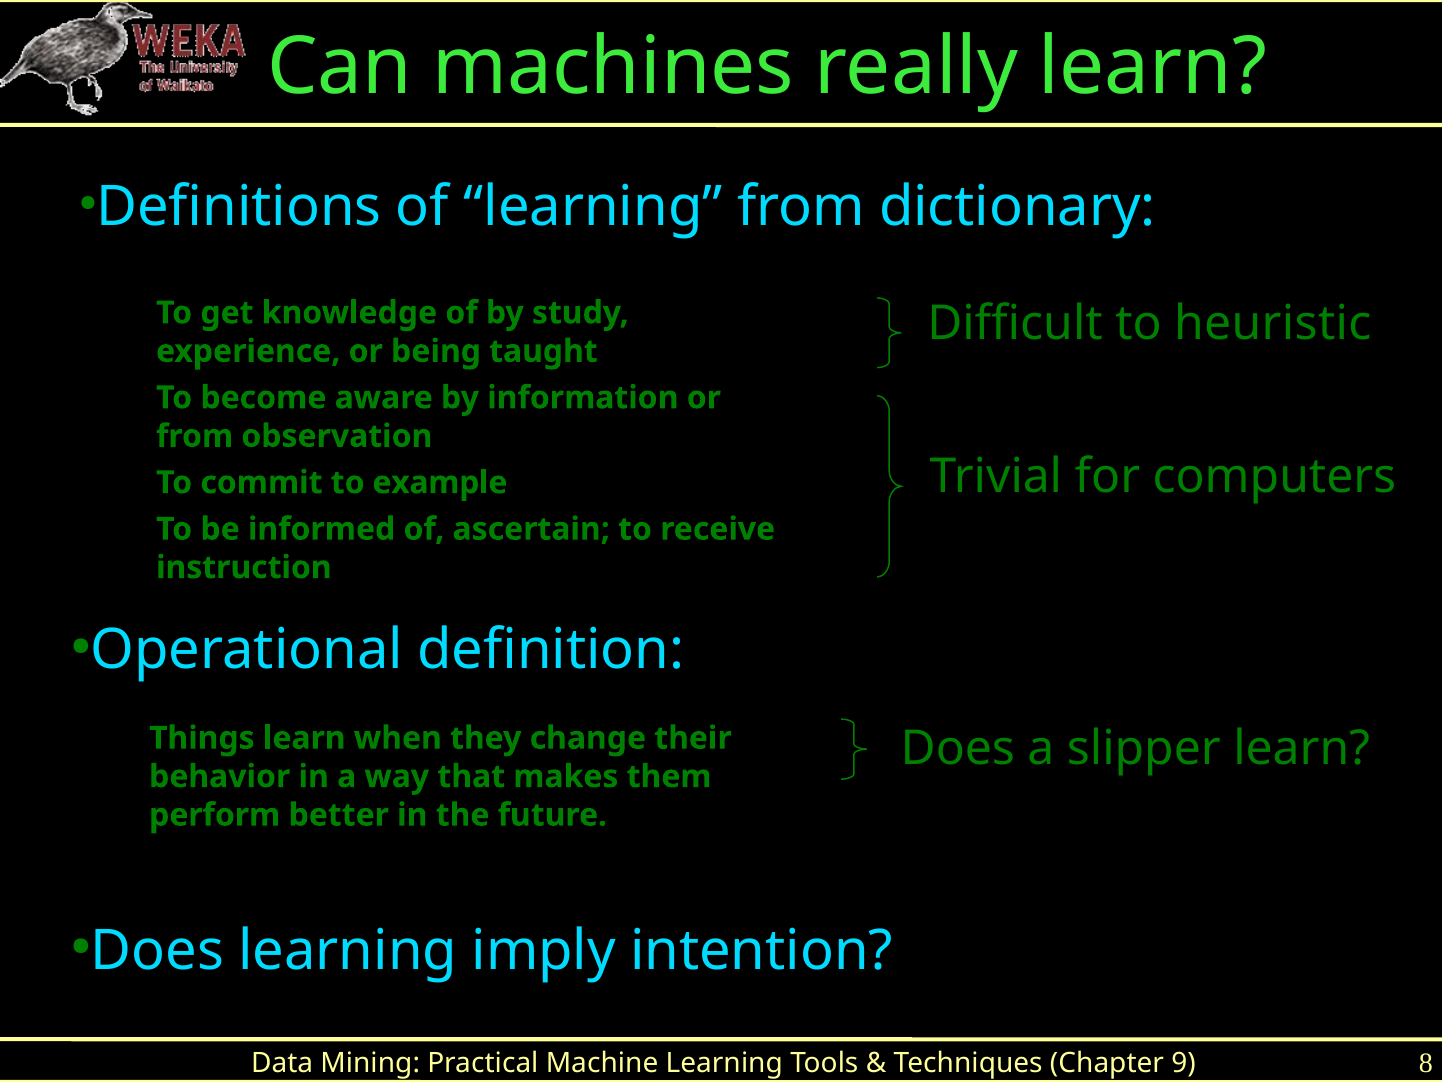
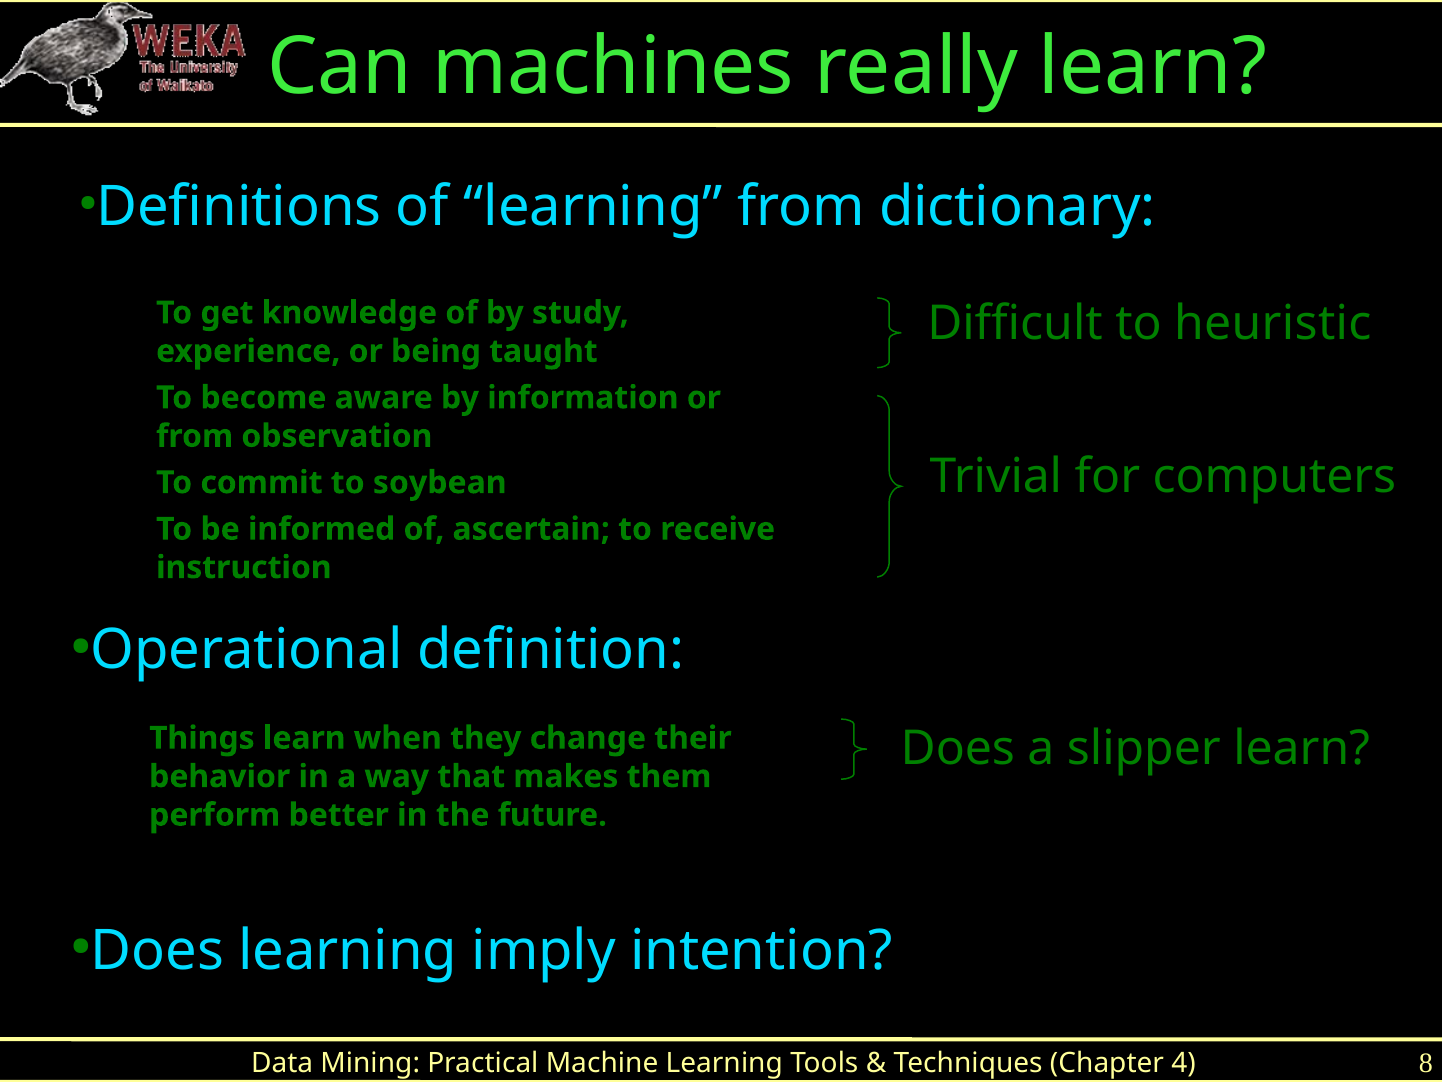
example: example -> soybean (440, 482)
9: 9 -> 4 (1184, 1062)
